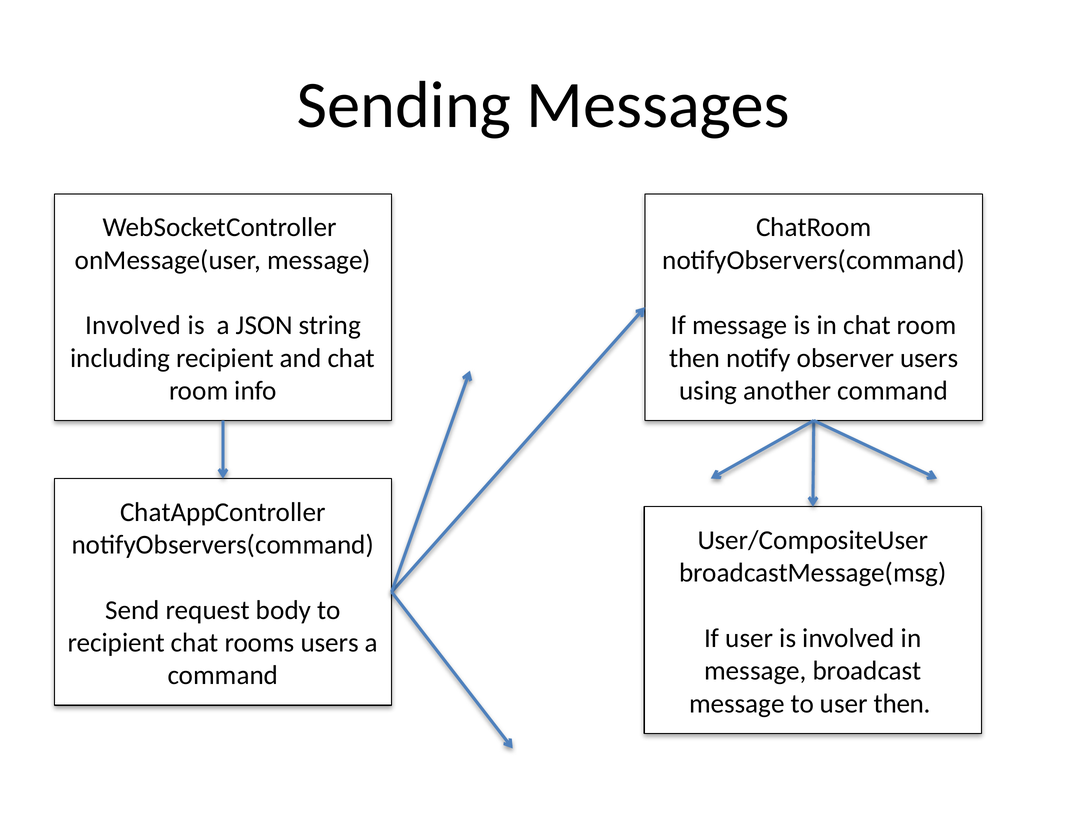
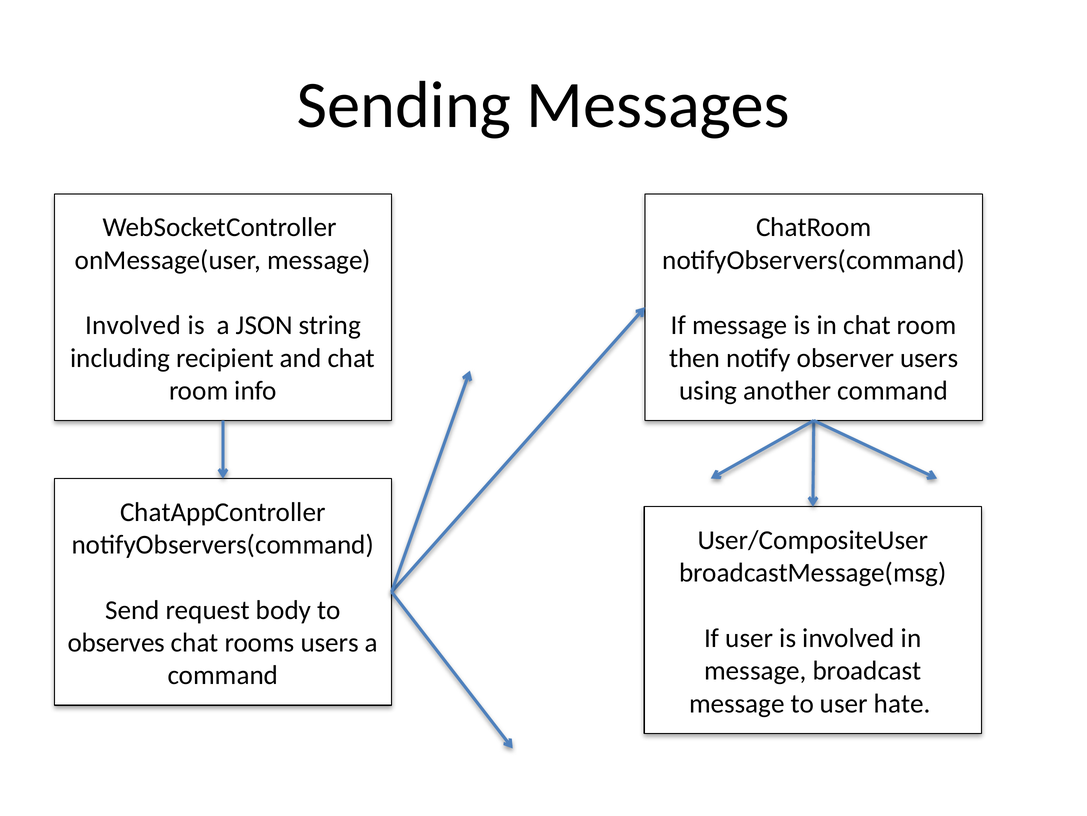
recipient: recipient -> observes (116, 642)
user then: then -> hate (902, 703)
